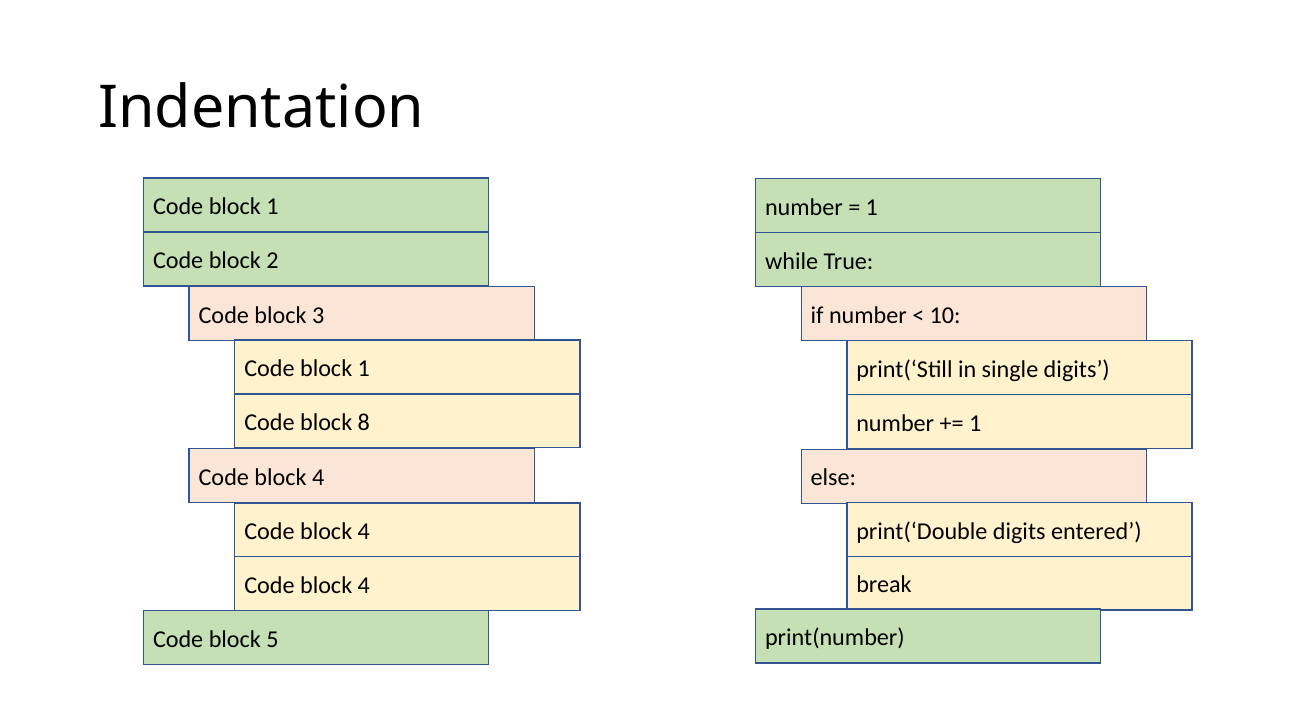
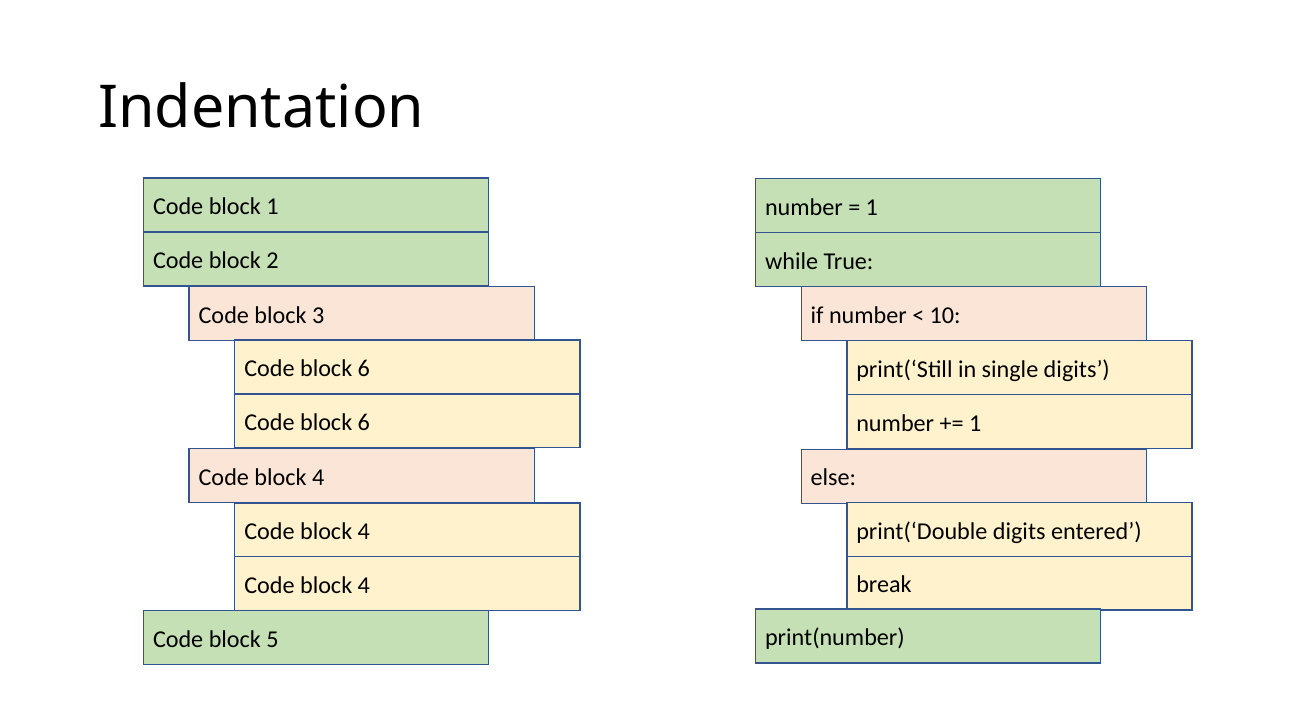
1: 1 -> 6 (364, 369)
8: 8 -> 6 (364, 423)
